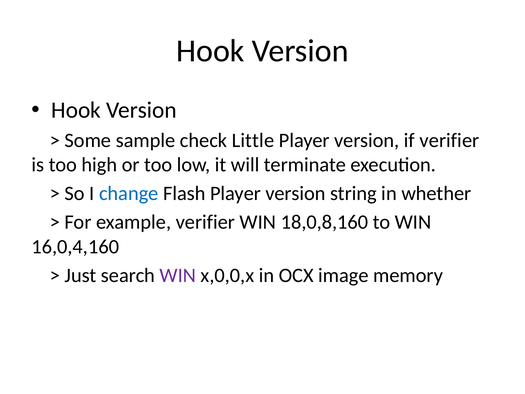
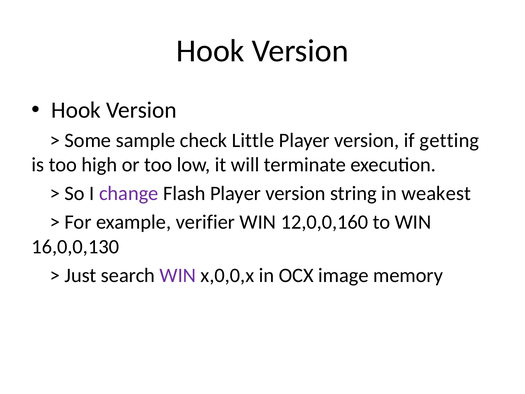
if verifier: verifier -> getting (449, 140)
change colour: blue -> purple (129, 193)
whether: whether -> weakest (436, 193)
18,0,8,160: 18,0,8,160 -> 12,0,0,160 (324, 222)
16,0,4,160: 16,0,4,160 -> 16,0,0,130 (75, 247)
